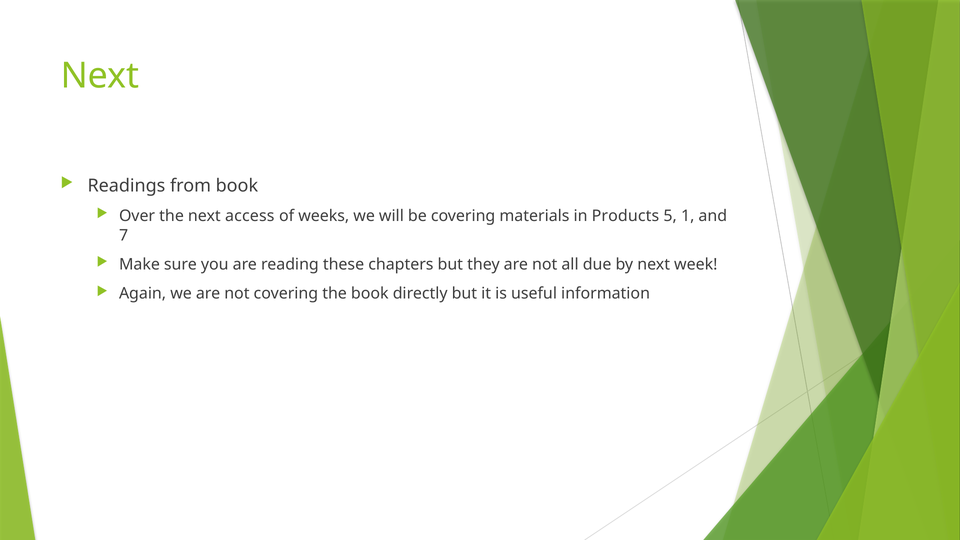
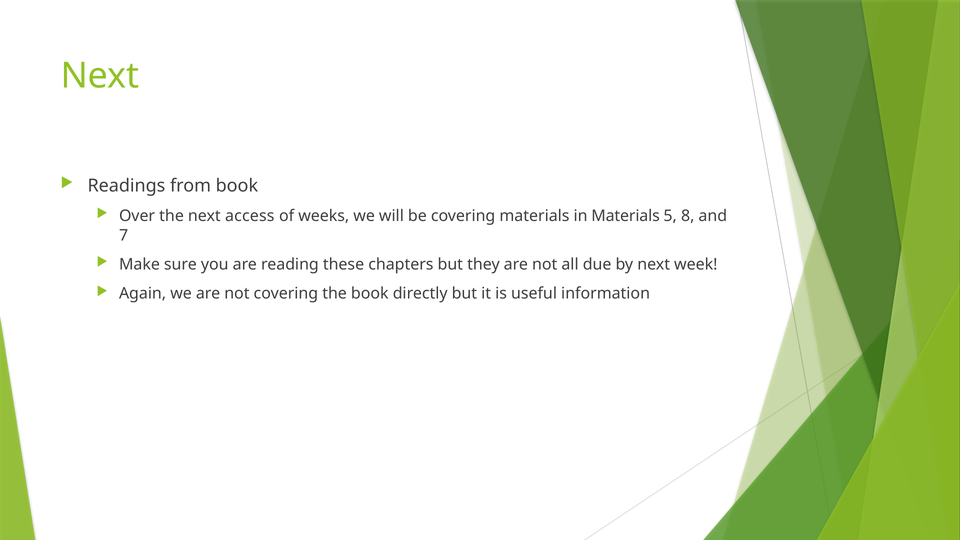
in Products: Products -> Materials (626, 216)
1: 1 -> 8 (688, 216)
